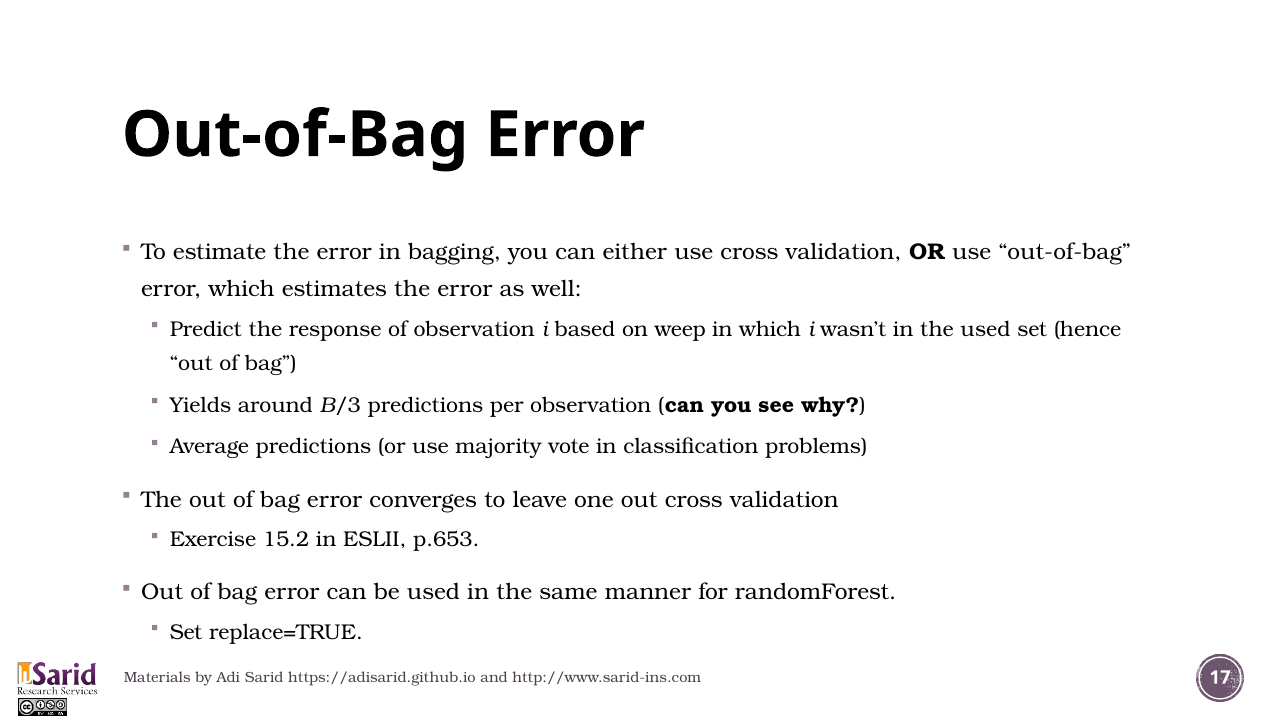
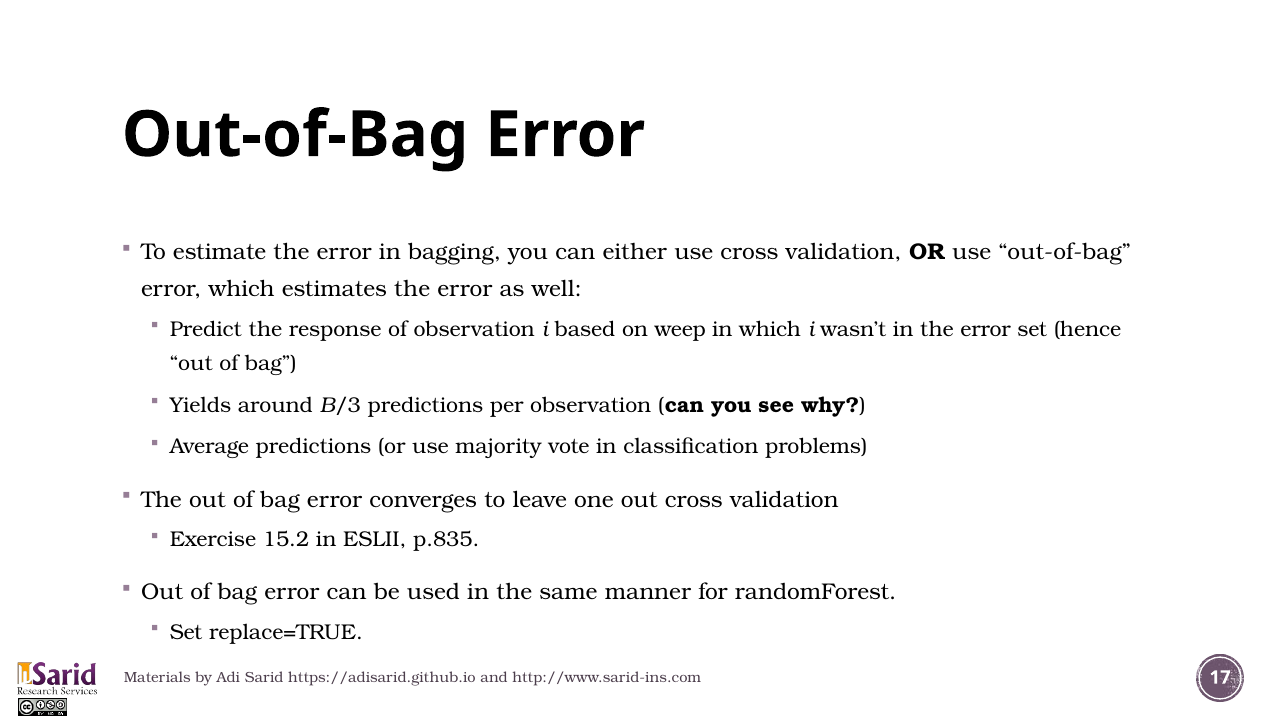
in the used: used -> error (986, 329)
p.653: p.653 -> p.835 (446, 539)
